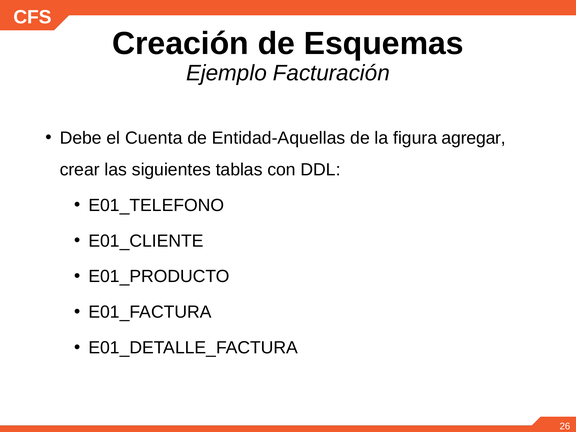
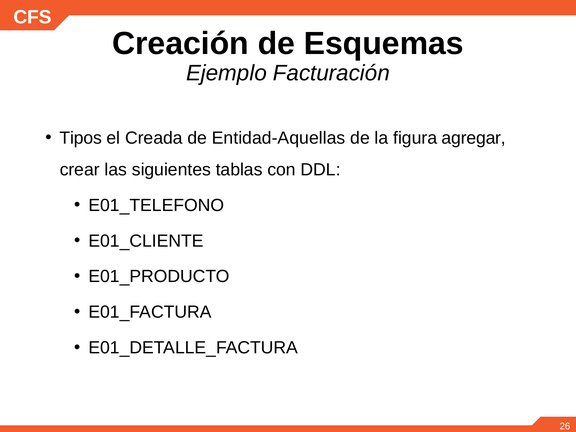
Debe: Debe -> Tipos (81, 138)
Cuenta: Cuenta -> Creada (154, 138)
